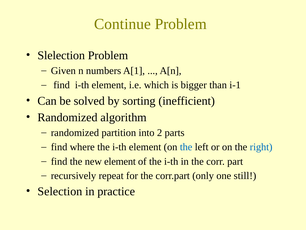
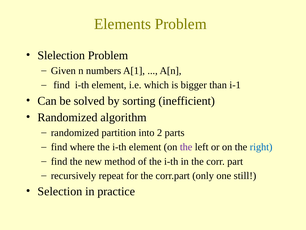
Continue: Continue -> Elements (123, 24)
the colour: blue -> purple (186, 147)
new element: element -> method (120, 161)
